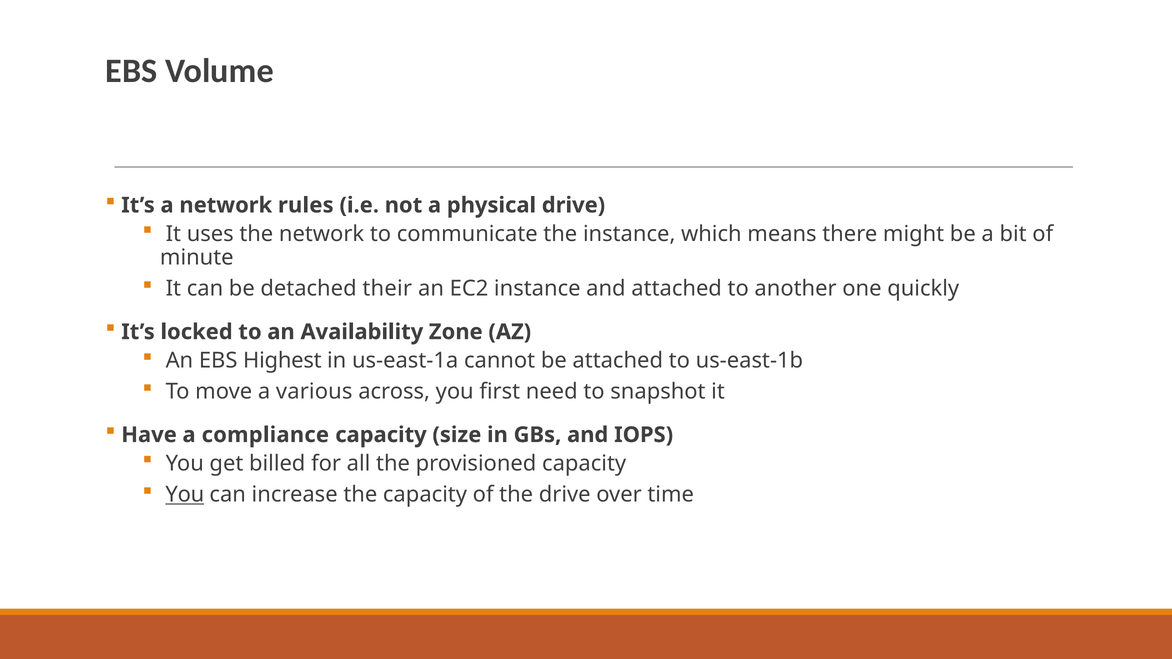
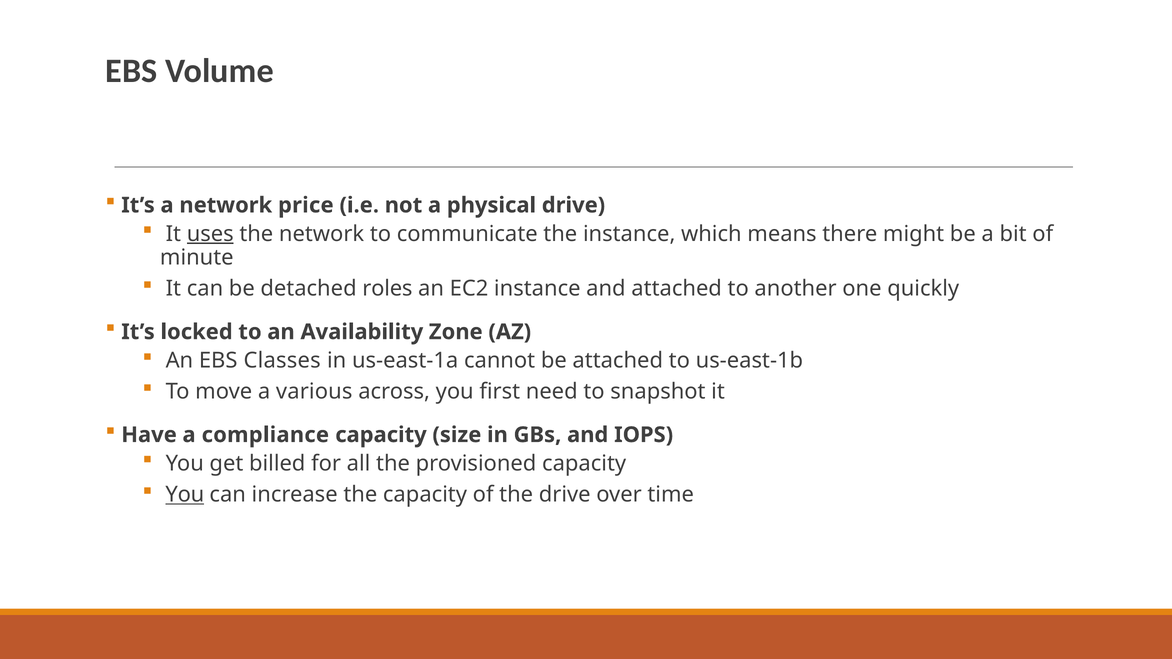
rules: rules -> price (306, 205)
uses underline: none -> present (210, 234)
their: their -> roles (387, 289)
Highest: Highest -> Classes (282, 361)
